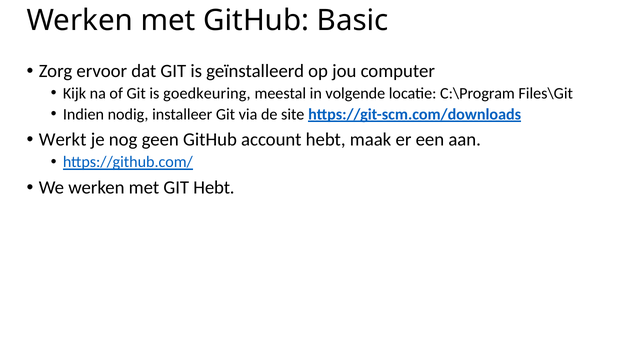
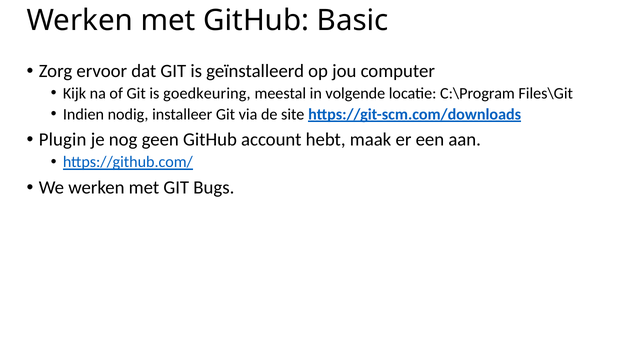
Werkt: Werkt -> Plugin (63, 140)
GIT Hebt: Hebt -> Bugs (214, 188)
